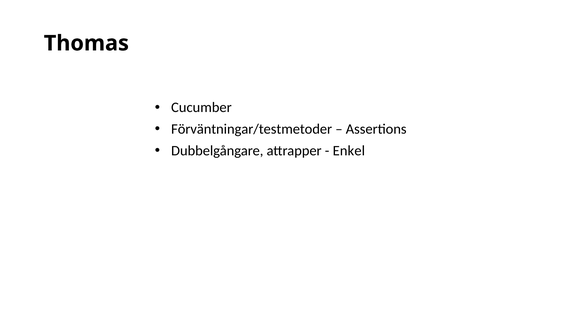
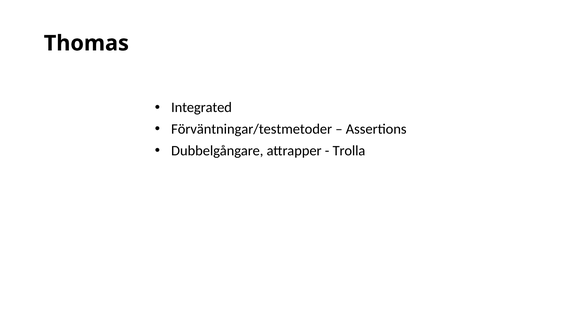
Cucumber: Cucumber -> Integrated (202, 108)
Enkel: Enkel -> Trolla (349, 151)
